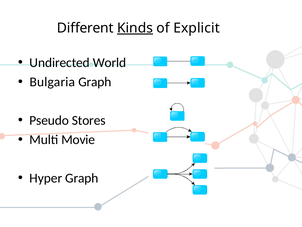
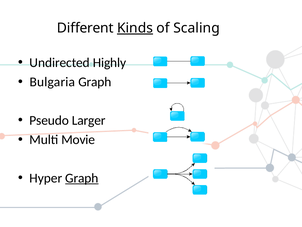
Explicit: Explicit -> Scaling (197, 28)
World: World -> Highly (109, 62)
Stores: Stores -> Larger (89, 120)
Graph underline: none -> present (82, 178)
